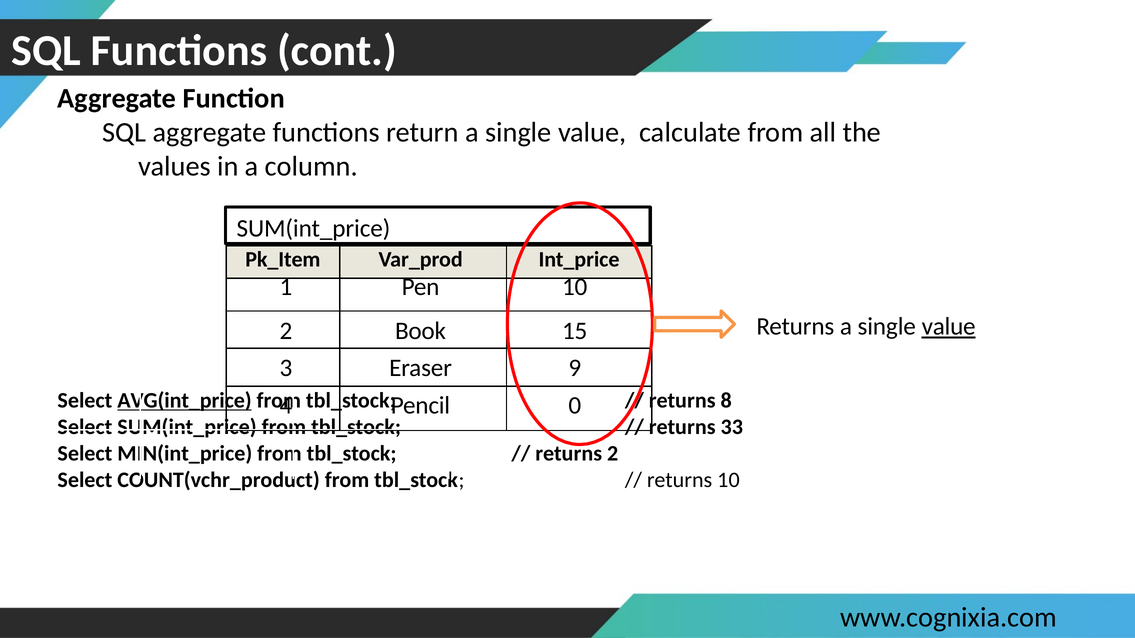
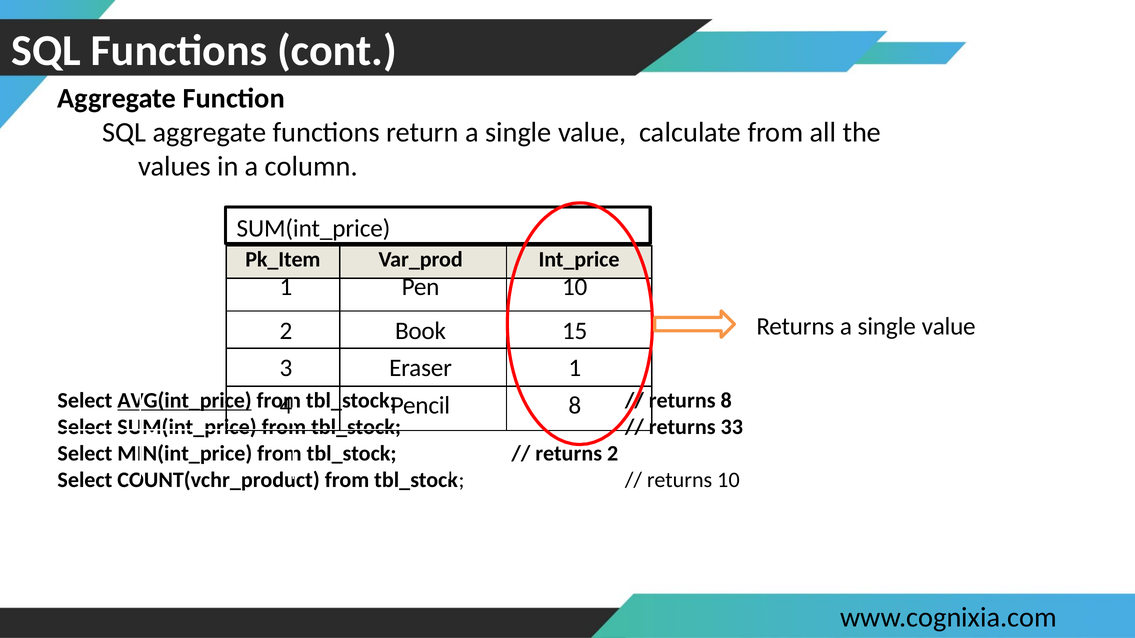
value underline: present -> none (949, 327)
Eraser 9: 9 -> 1 (575, 368)
Pencil 0: 0 -> 8 (575, 406)
